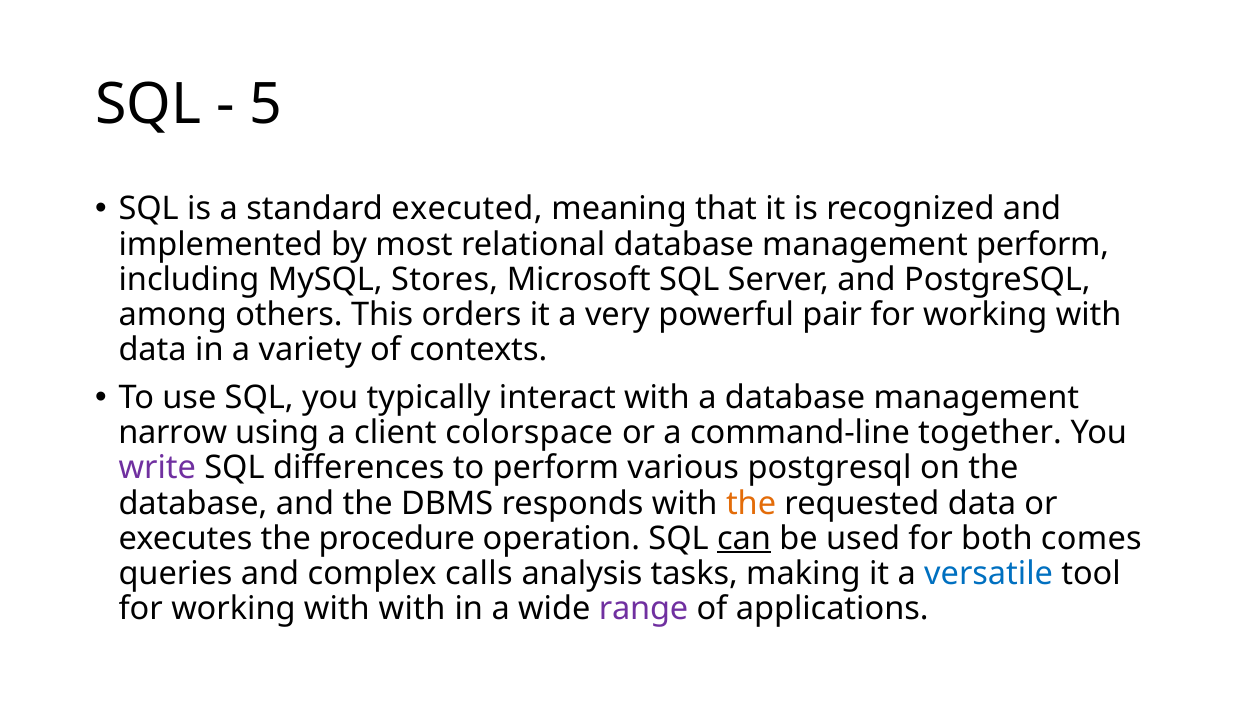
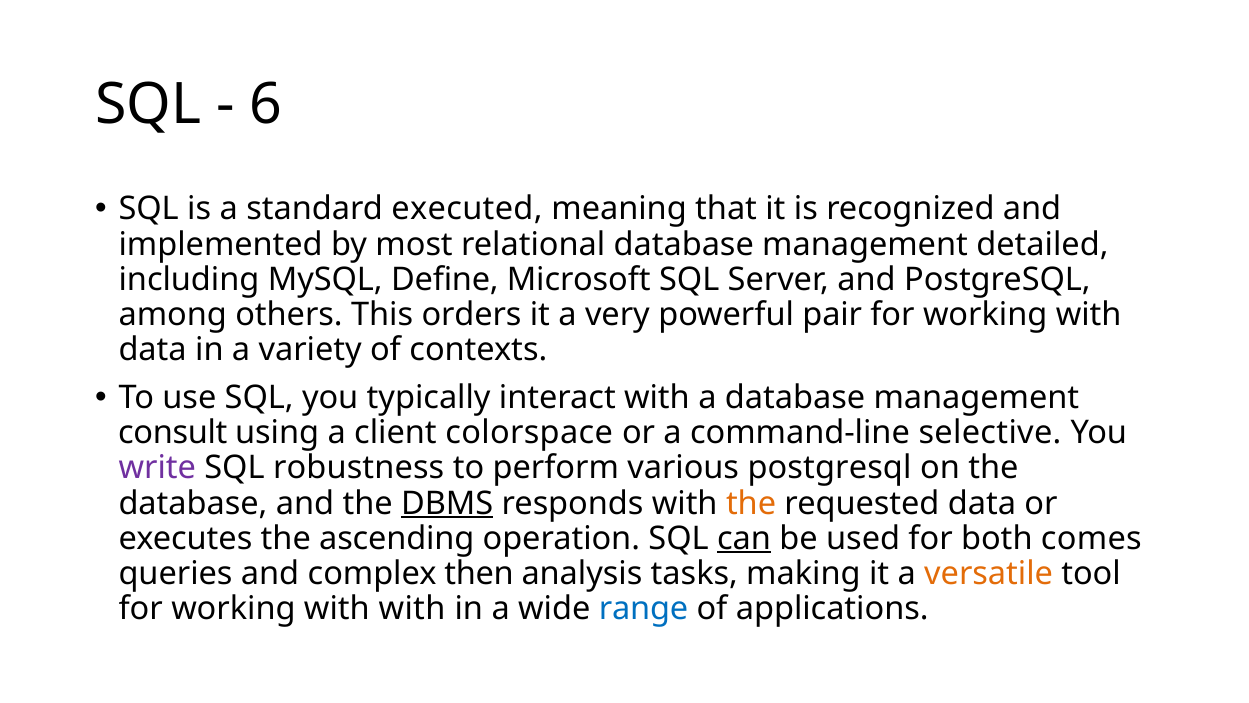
5: 5 -> 6 (266, 105)
management perform: perform -> detailed (1042, 244)
Stores: Stores -> Define (445, 279)
narrow: narrow -> consult (173, 433)
together: together -> selective (990, 433)
differences: differences -> robustness (359, 468)
DBMS underline: none -> present (447, 503)
procedure: procedure -> ascending (397, 538)
calls: calls -> then (479, 573)
versatile colour: blue -> orange (989, 573)
range colour: purple -> blue (644, 608)
